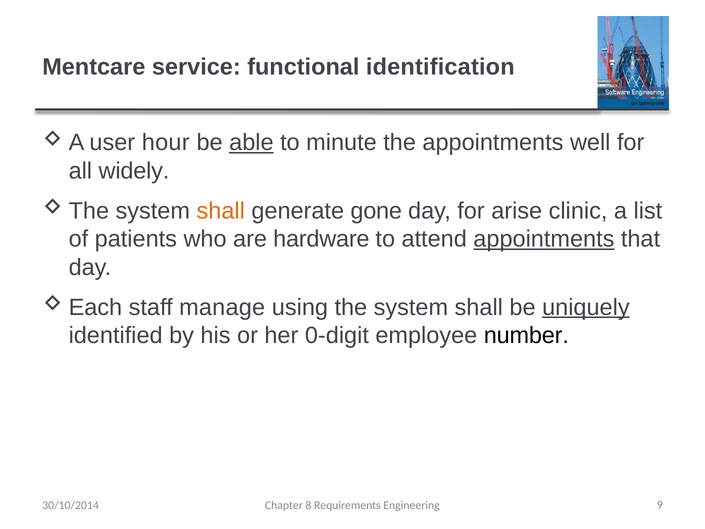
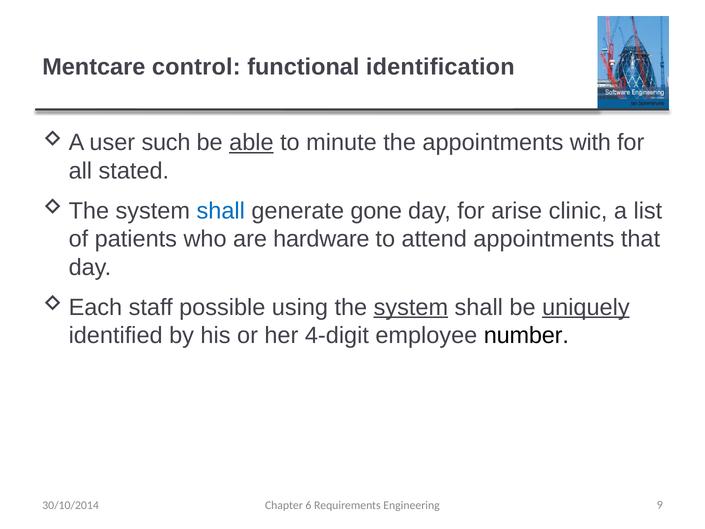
service: service -> control (196, 67)
hour: hour -> such (166, 143)
well: well -> with (590, 143)
widely: widely -> stated (134, 171)
shall colour: orange -> blue (221, 211)
appointments underline: present -> none (544, 239)
manage: manage -> possible (222, 307)
system underline: none -> present (411, 307)
0-digit: 0-digit -> 4-digit (337, 335)
8: 8 -> 6 (308, 505)
